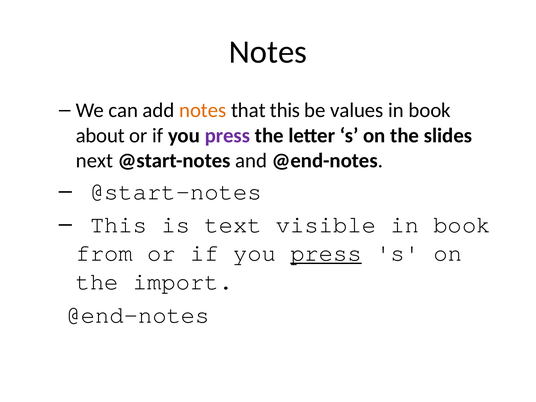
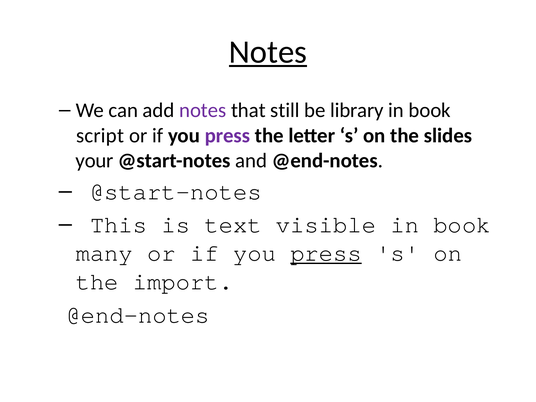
Notes underline: none -> present (268, 52)
notes colour: orange -> purple (203, 110)
that this: this -> still (285, 110)
values: values -> library (357, 110)
about: about -> script (100, 135)
next: next -> your (95, 161)
from: from -> many (104, 253)
